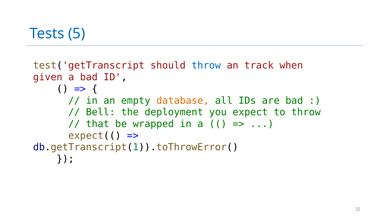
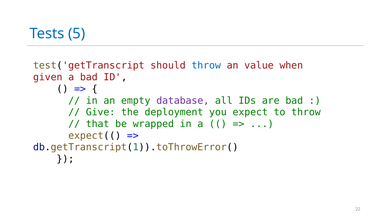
track: track -> value (259, 66)
database colour: orange -> purple (183, 101)
Bell: Bell -> Give (101, 112)
